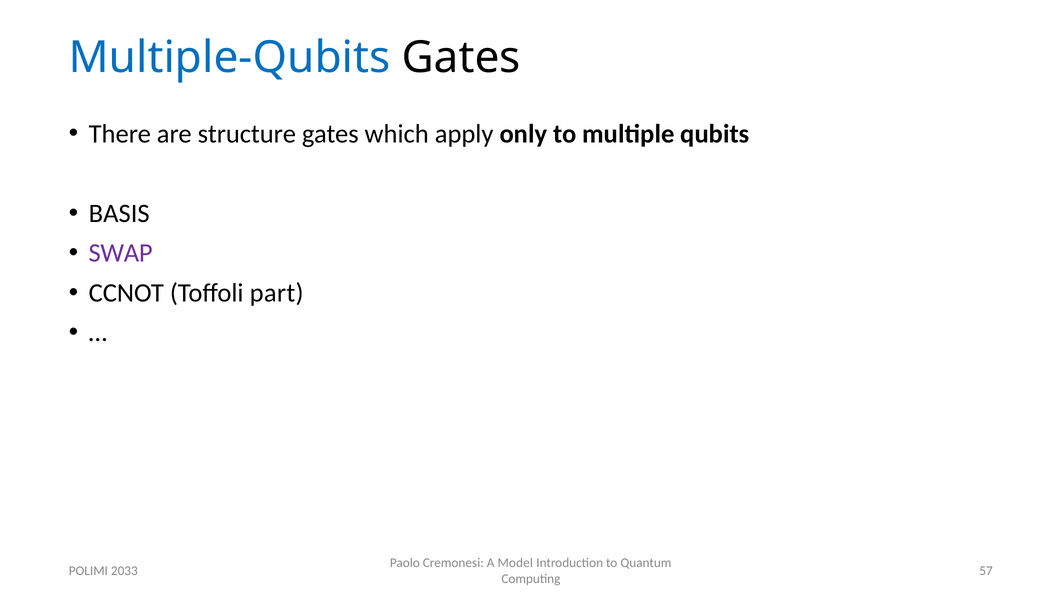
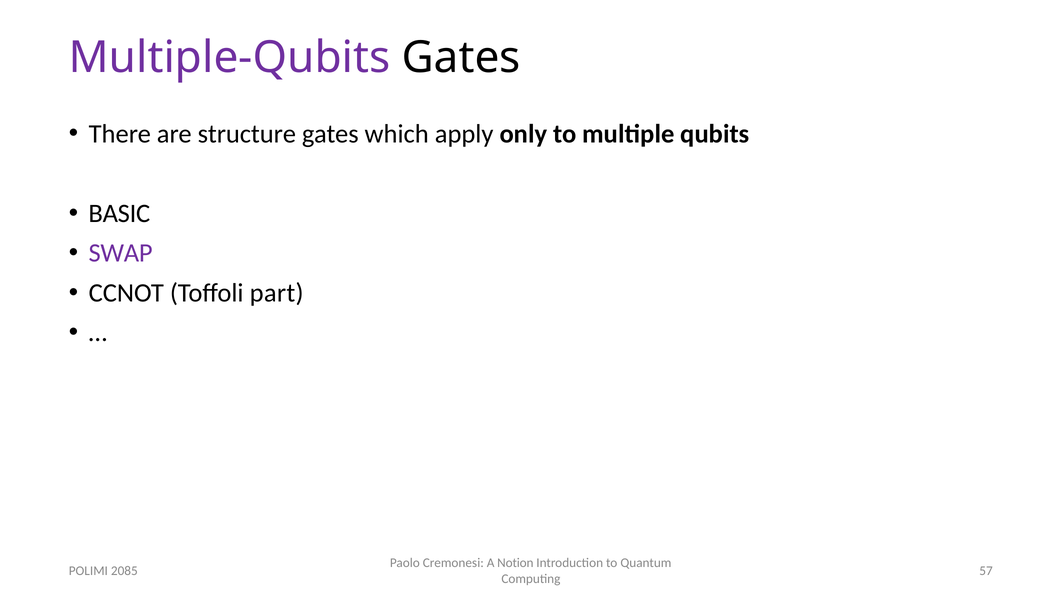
Multiple-Qubits colour: blue -> purple (230, 57)
BASIS: BASIS -> BASIC (119, 213)
Model: Model -> Notion (515, 563)
2033: 2033 -> 2085 (124, 570)
